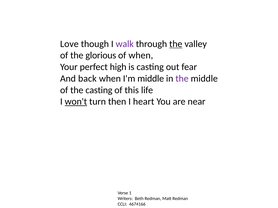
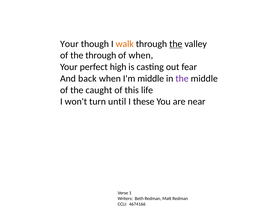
Love: Love -> Your (69, 44)
walk colour: purple -> orange (125, 44)
the glorious: glorious -> through (101, 56)
the casting: casting -> caught (99, 90)
won't underline: present -> none (76, 102)
then: then -> until (117, 102)
heart: heart -> these (144, 102)
